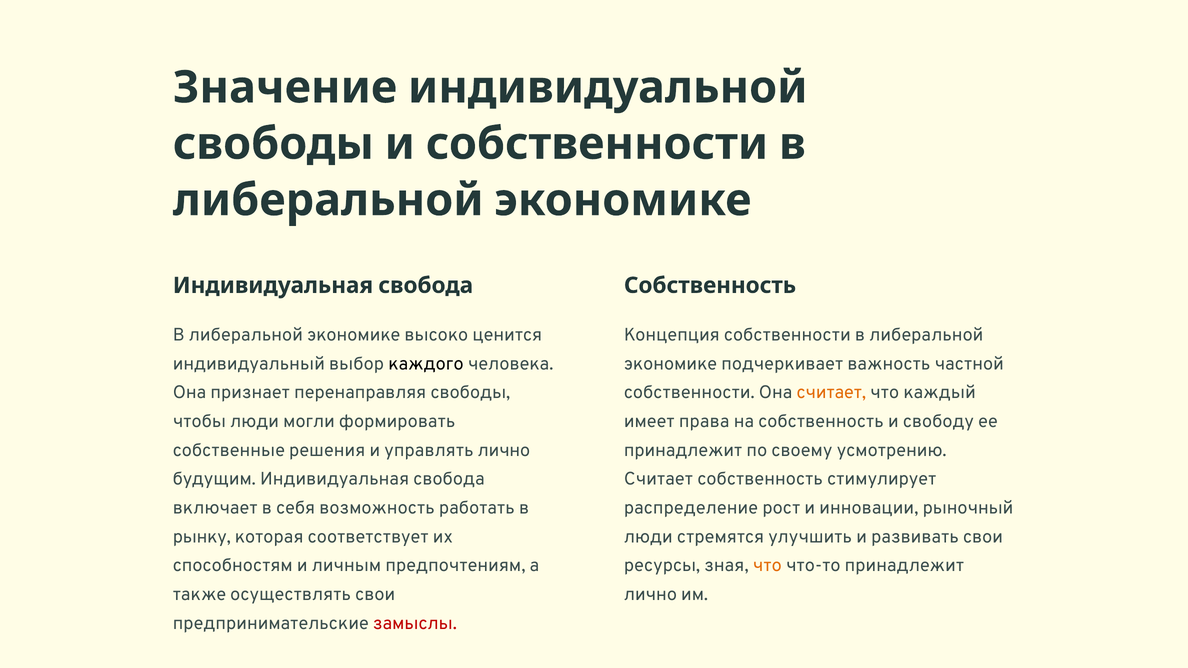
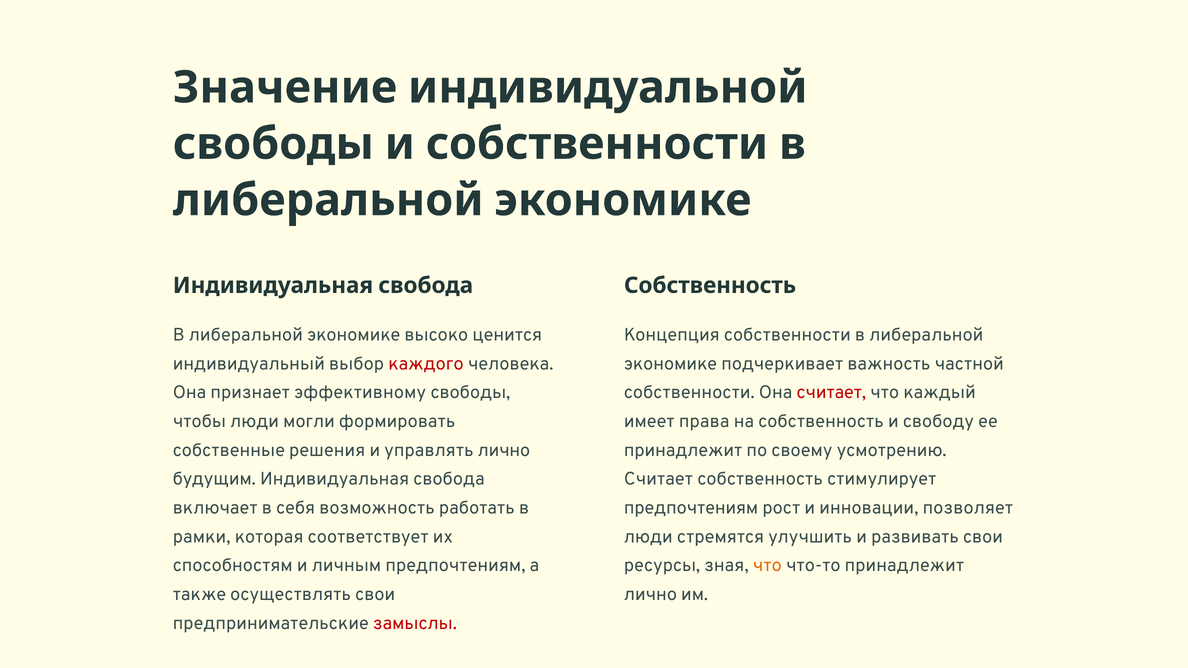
каждого colour: black -> red (426, 364)
перенаправляя: перенаправляя -> эффективному (360, 393)
считает colour: orange -> red (831, 393)
распределение: распределение -> предпочтениям (691, 508)
рыночный: рыночный -> позволяет (968, 508)
рынку: рынку -> рамки (202, 537)
